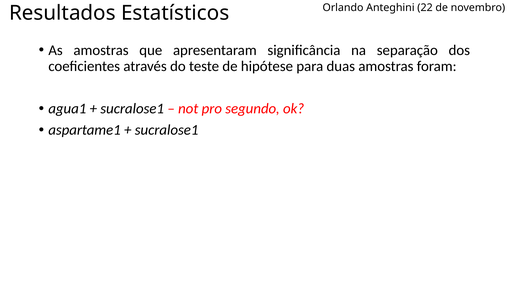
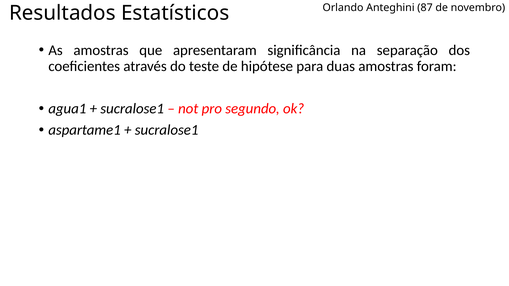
22: 22 -> 87 (425, 8)
